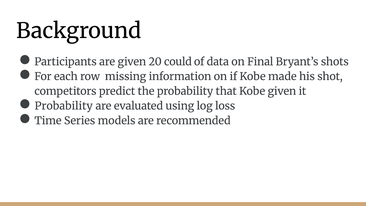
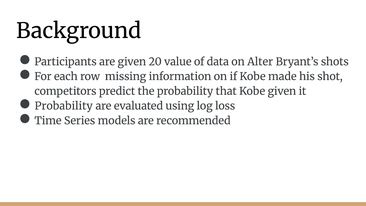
could: could -> value (178, 62)
Final: Final -> Alter (260, 62)
